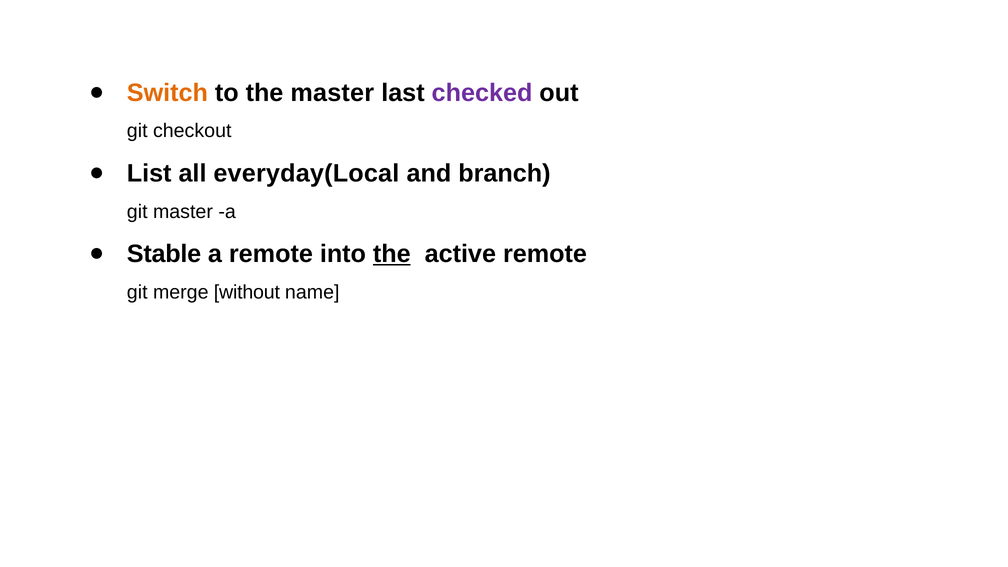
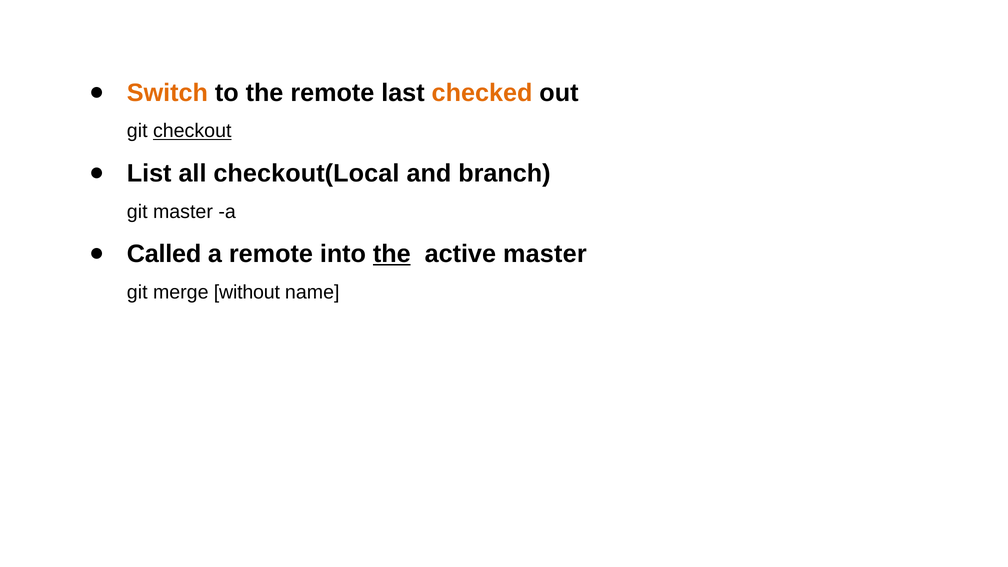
the master: master -> remote (332, 93)
checked colour: purple -> orange (482, 93)
checkout underline: none -> present (192, 131)
everyday(Local: everyday(Local -> checkout(Local (306, 173)
Stable: Stable -> Called (164, 254)
active remote: remote -> master (545, 254)
